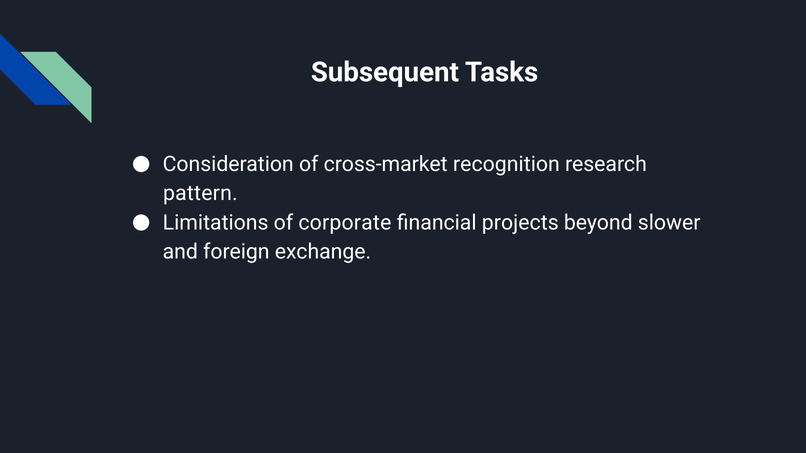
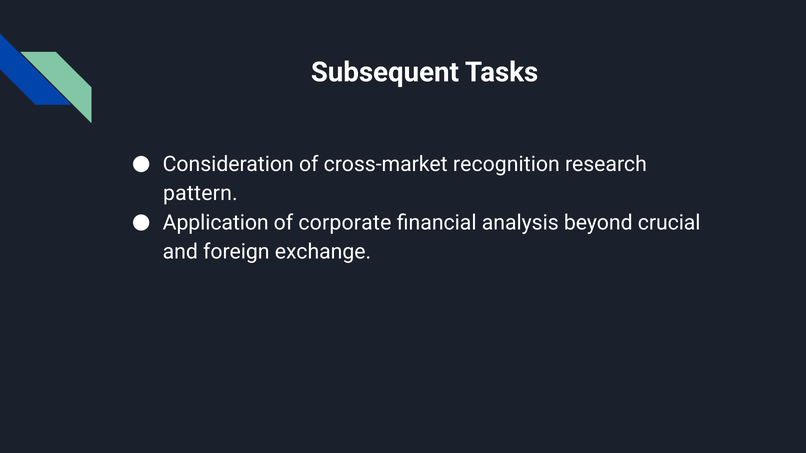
Limitations: Limitations -> Application (216, 223)
projects: projects -> analysis (520, 223)
slower: slower -> crucial (669, 223)
